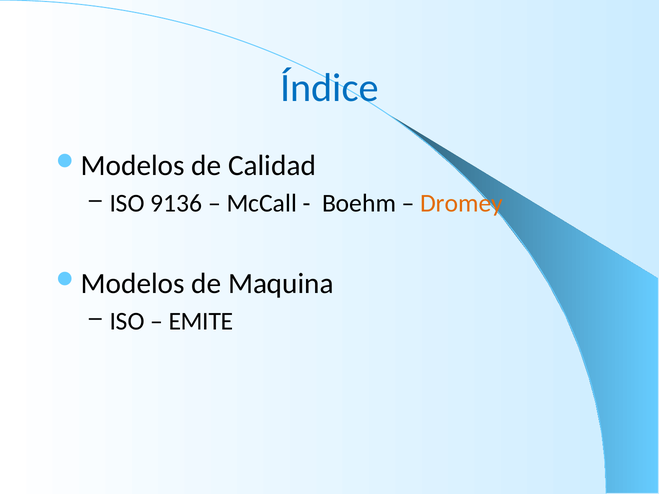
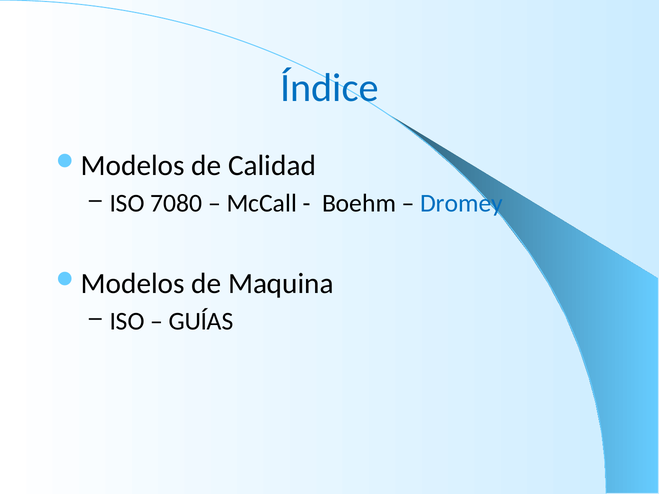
9136: 9136 -> 7080 (176, 204)
Dromey colour: orange -> blue (462, 204)
EMITE: EMITE -> GUÍAS (201, 321)
